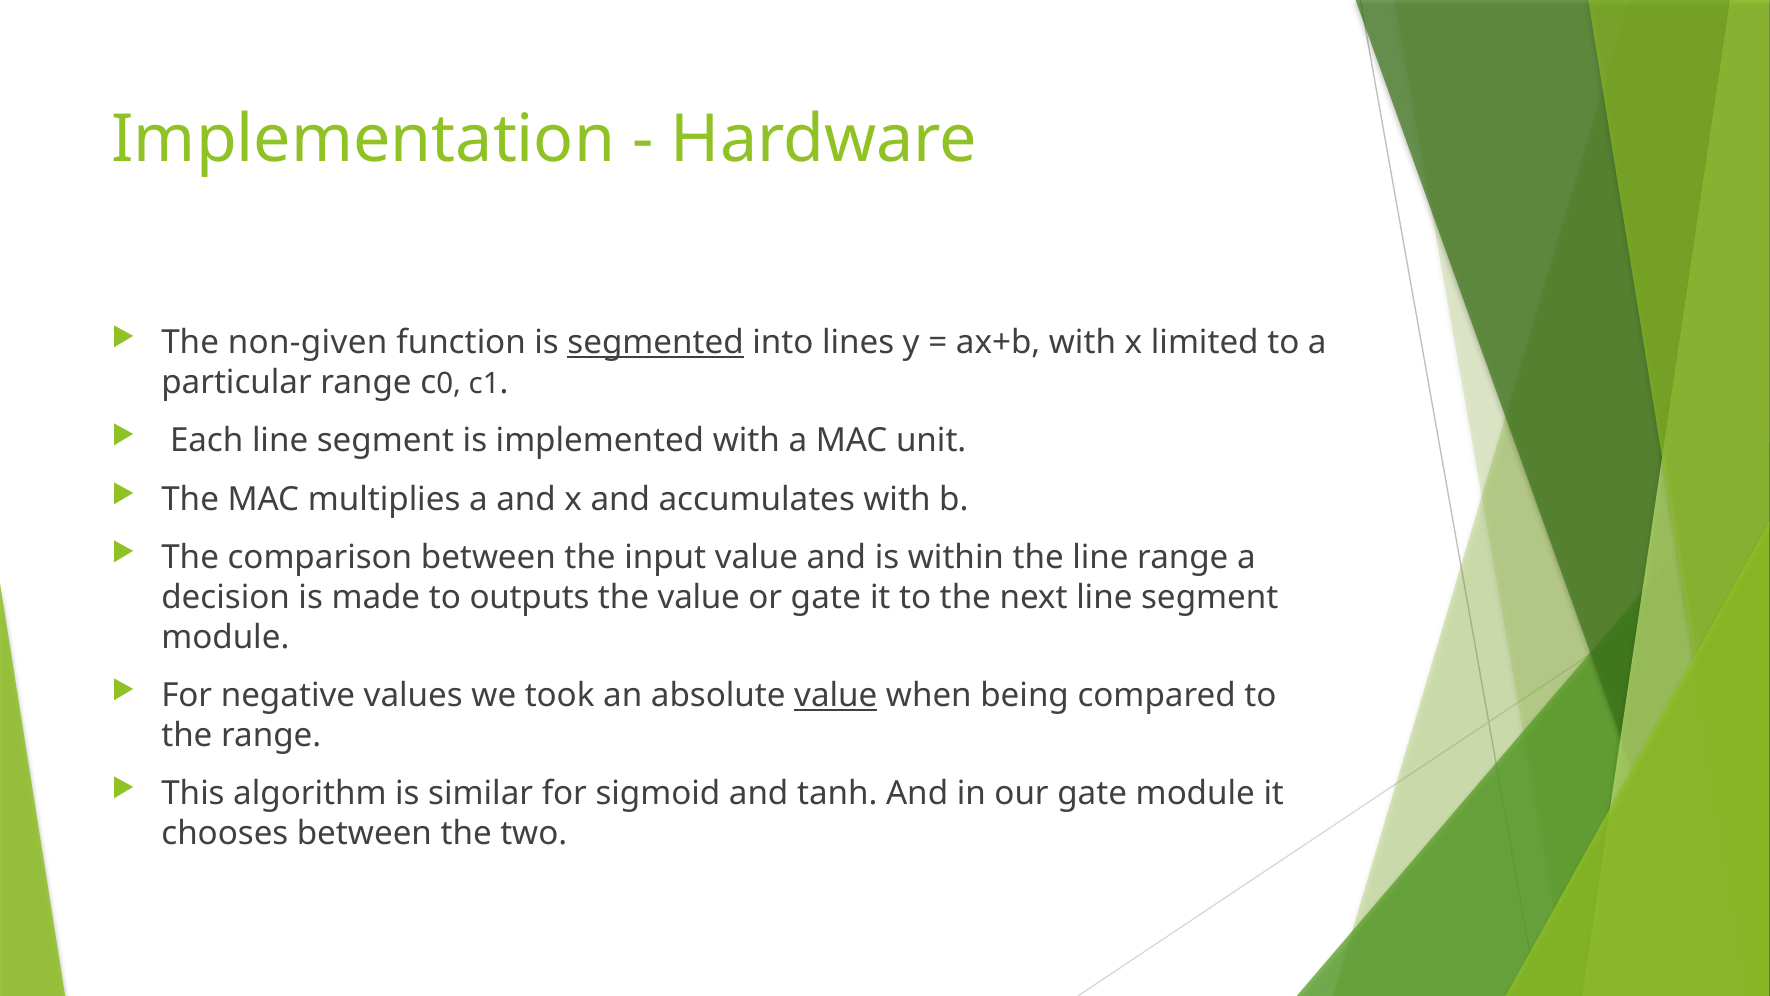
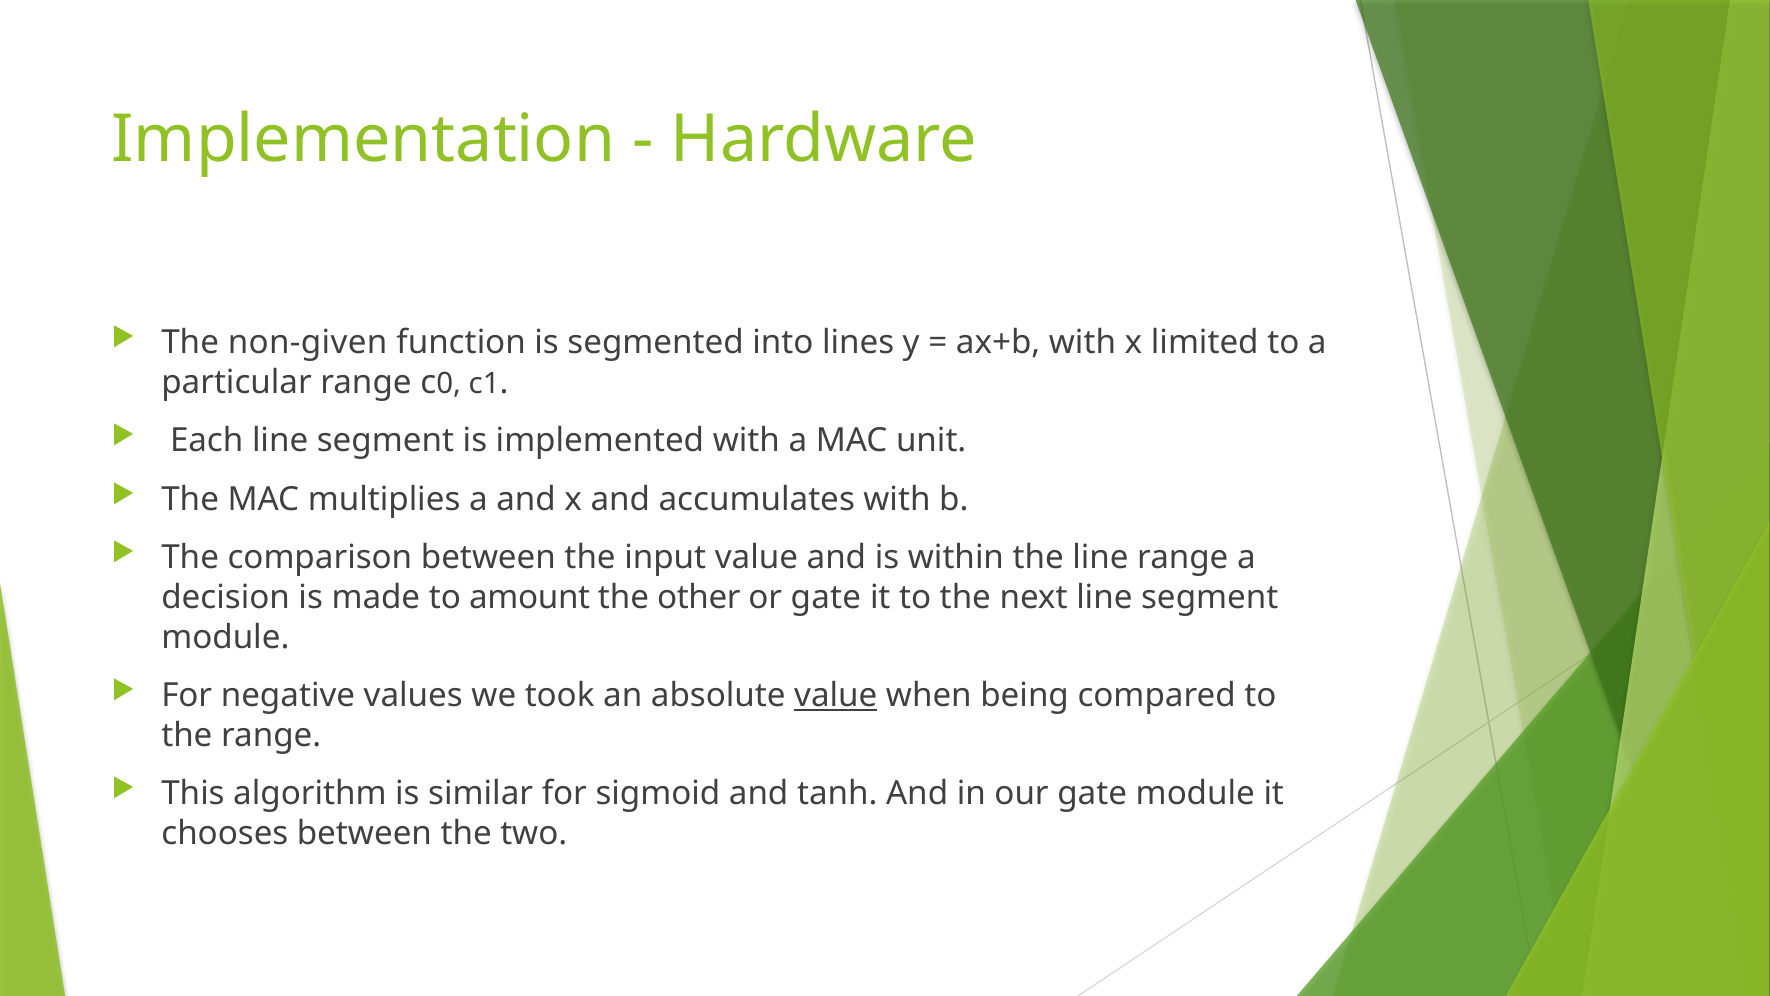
segmented underline: present -> none (656, 343)
outputs: outputs -> amount (530, 597)
the value: value -> other (699, 597)
